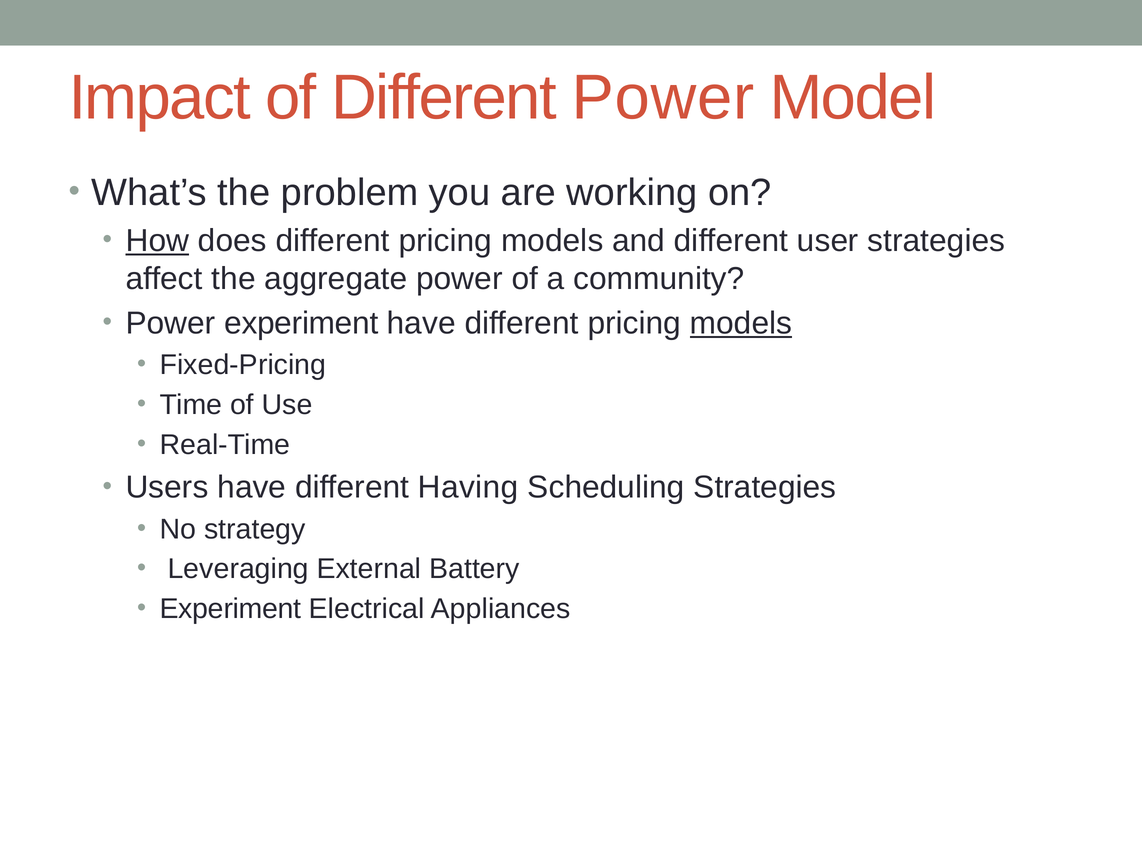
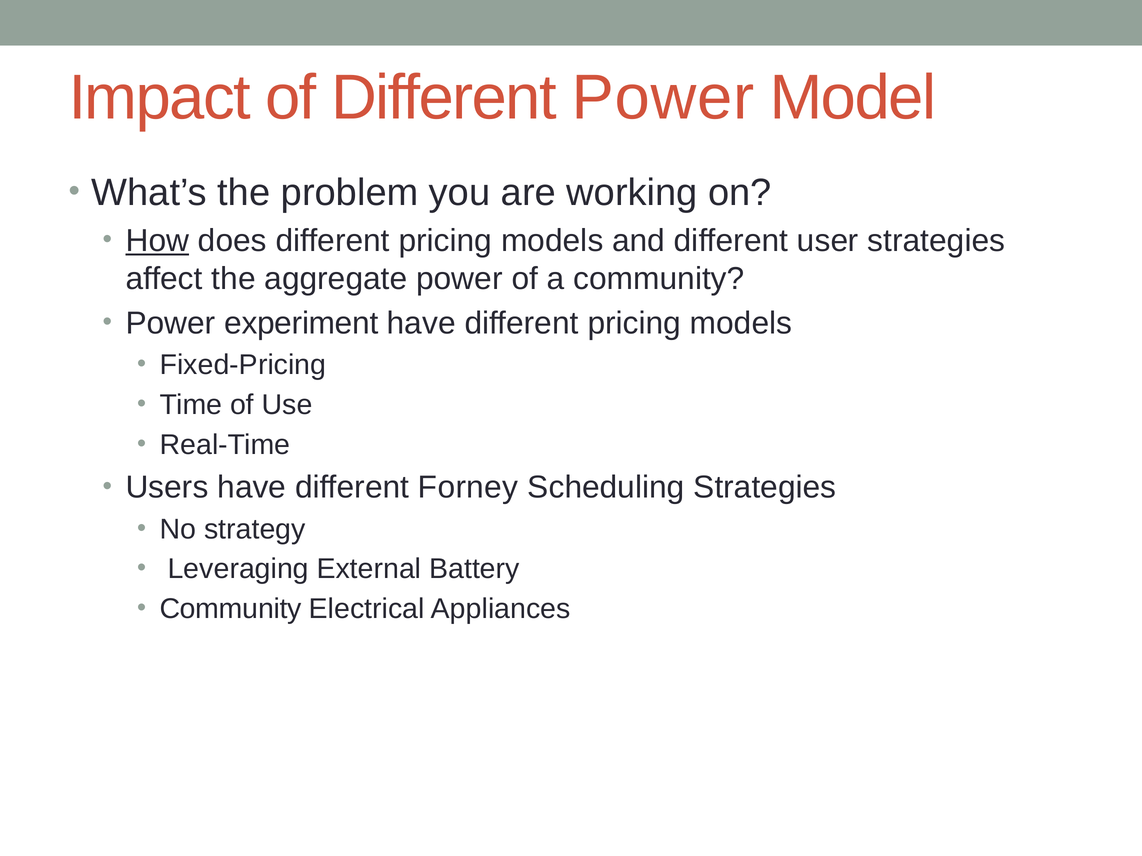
models underline: present -> none (741, 323)
Having: Having -> Forney (468, 488)
Experiment: Experiment -> Community (231, 609)
